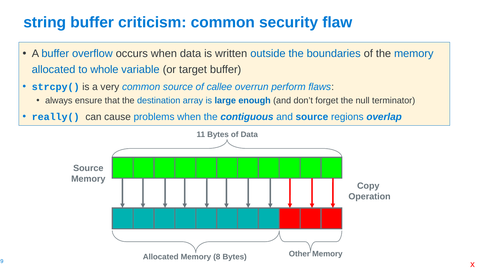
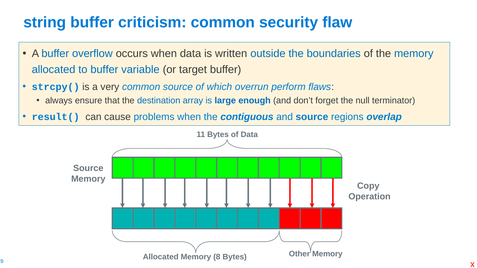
to whole: whole -> buffer (104, 70)
callee: callee -> which (219, 87)
really(: really( -> result( (56, 117)
